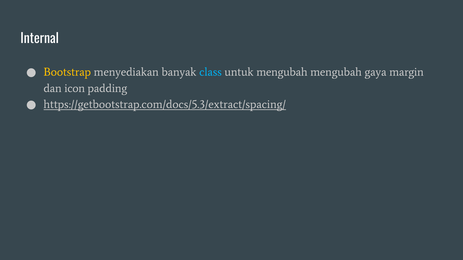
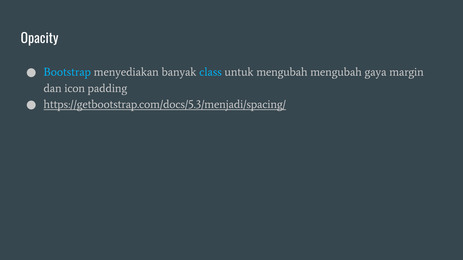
Internal: Internal -> Opacity (40, 39)
Bootstrap colour: yellow -> light blue (67, 72)
https://getbootstrap.com/docs/5.3/extract/spacing/: https://getbootstrap.com/docs/5.3/extract/spacing/ -> https://getbootstrap.com/docs/5.3/menjadi/spacing/ (165, 105)
